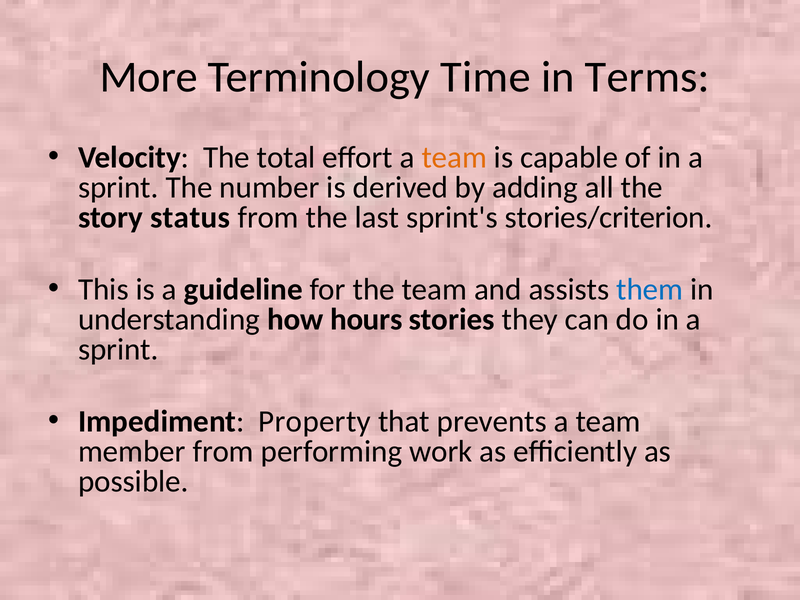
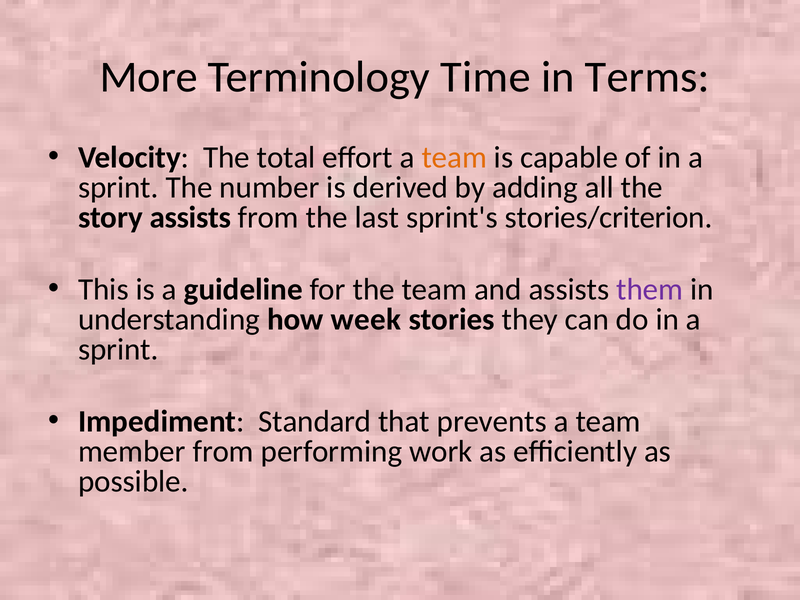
story status: status -> assists (190, 217)
them colour: blue -> purple (650, 290)
hours: hours -> week (366, 320)
Property: Property -> Standard (315, 422)
